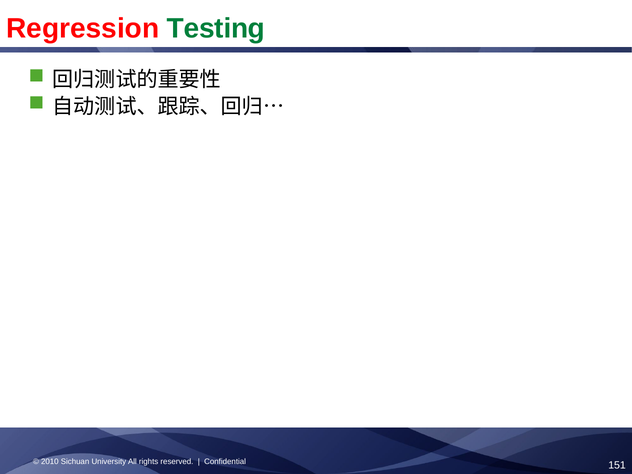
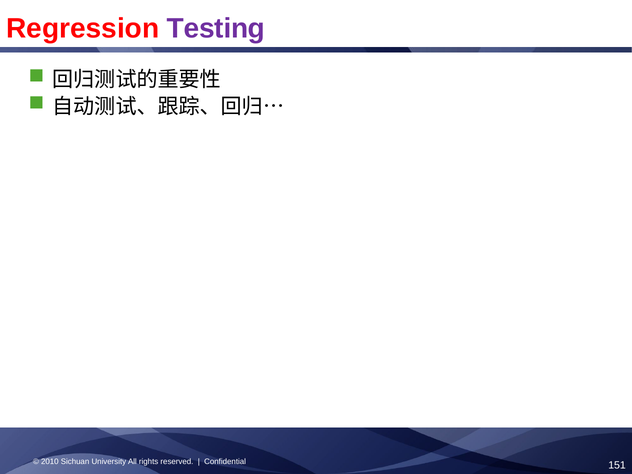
Testing colour: green -> purple (216, 28)
